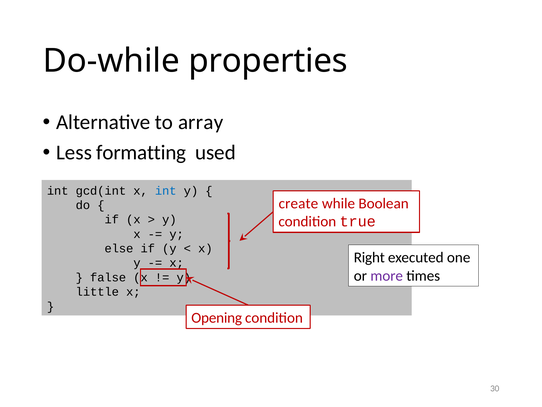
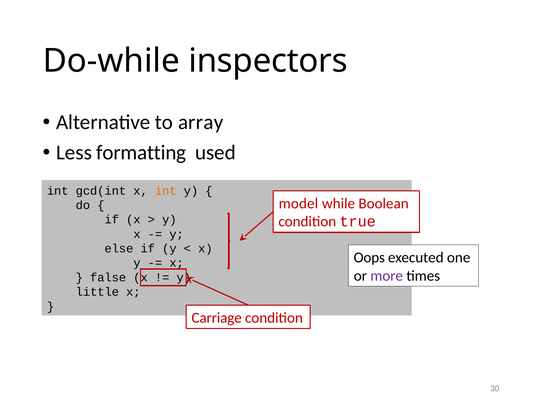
properties: properties -> inspectors (268, 61)
int colour: blue -> orange (166, 190)
create: create -> model (298, 203)
Right: Right -> Oops (369, 257)
Opening: Opening -> Carriage (217, 318)
